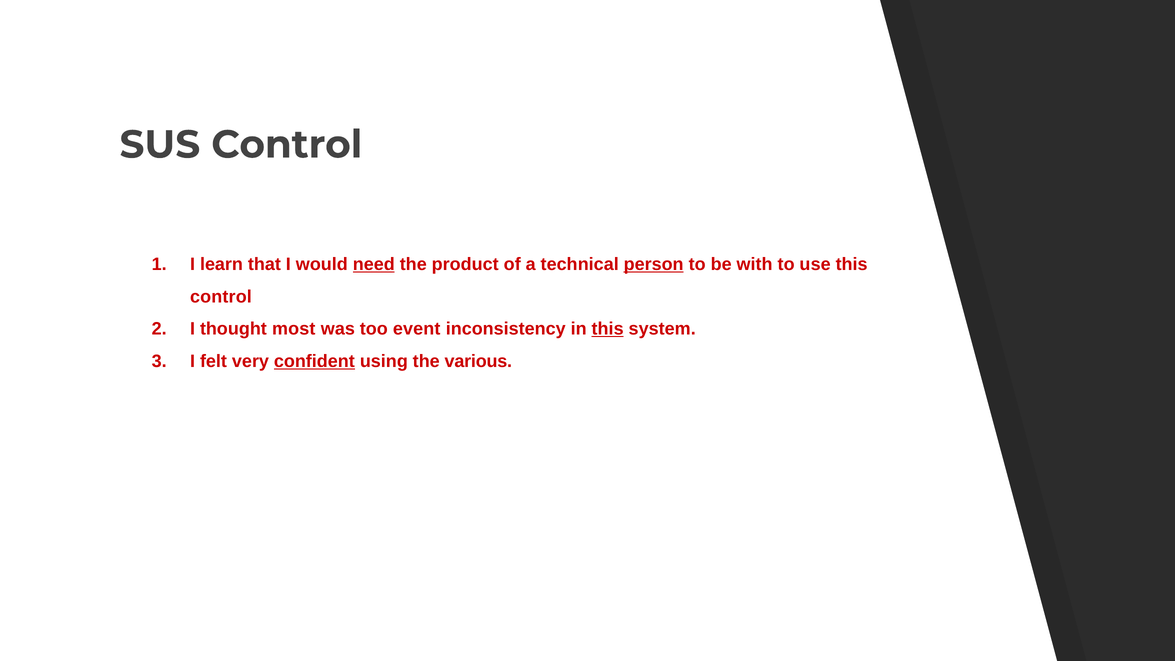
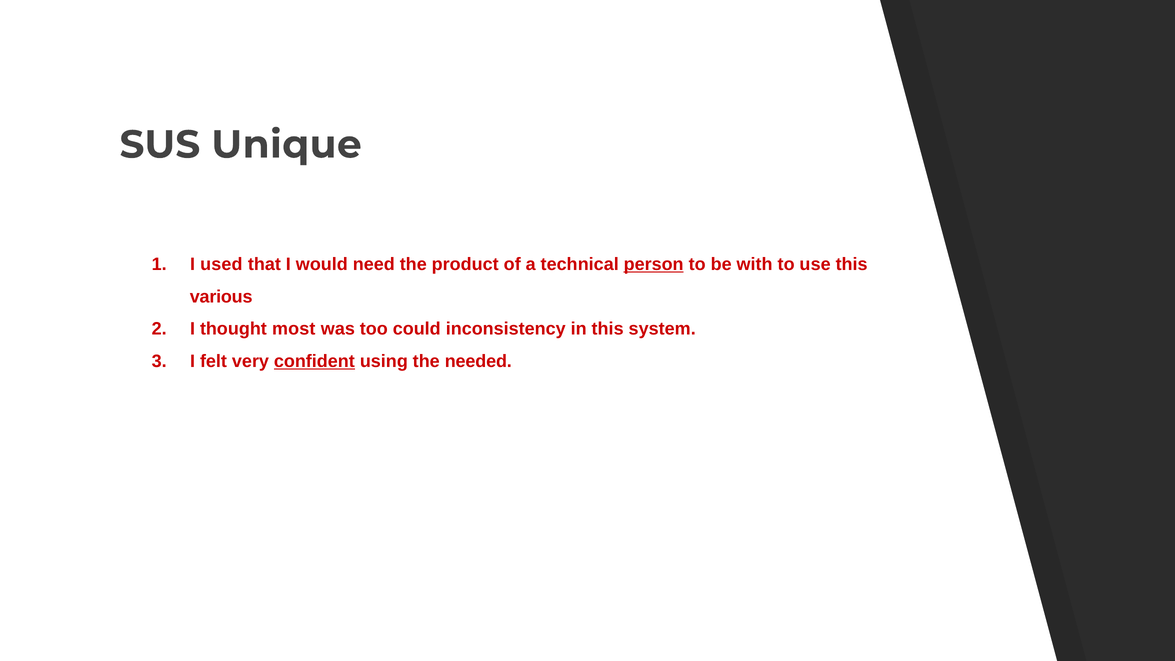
SUS Control: Control -> Unique (286, 145)
learn: learn -> used (221, 264)
need underline: present -> none (374, 264)
control: control -> various (221, 297)
event: event -> could (417, 329)
this underline: present -> none (608, 329)
various: various -> needed (478, 361)
